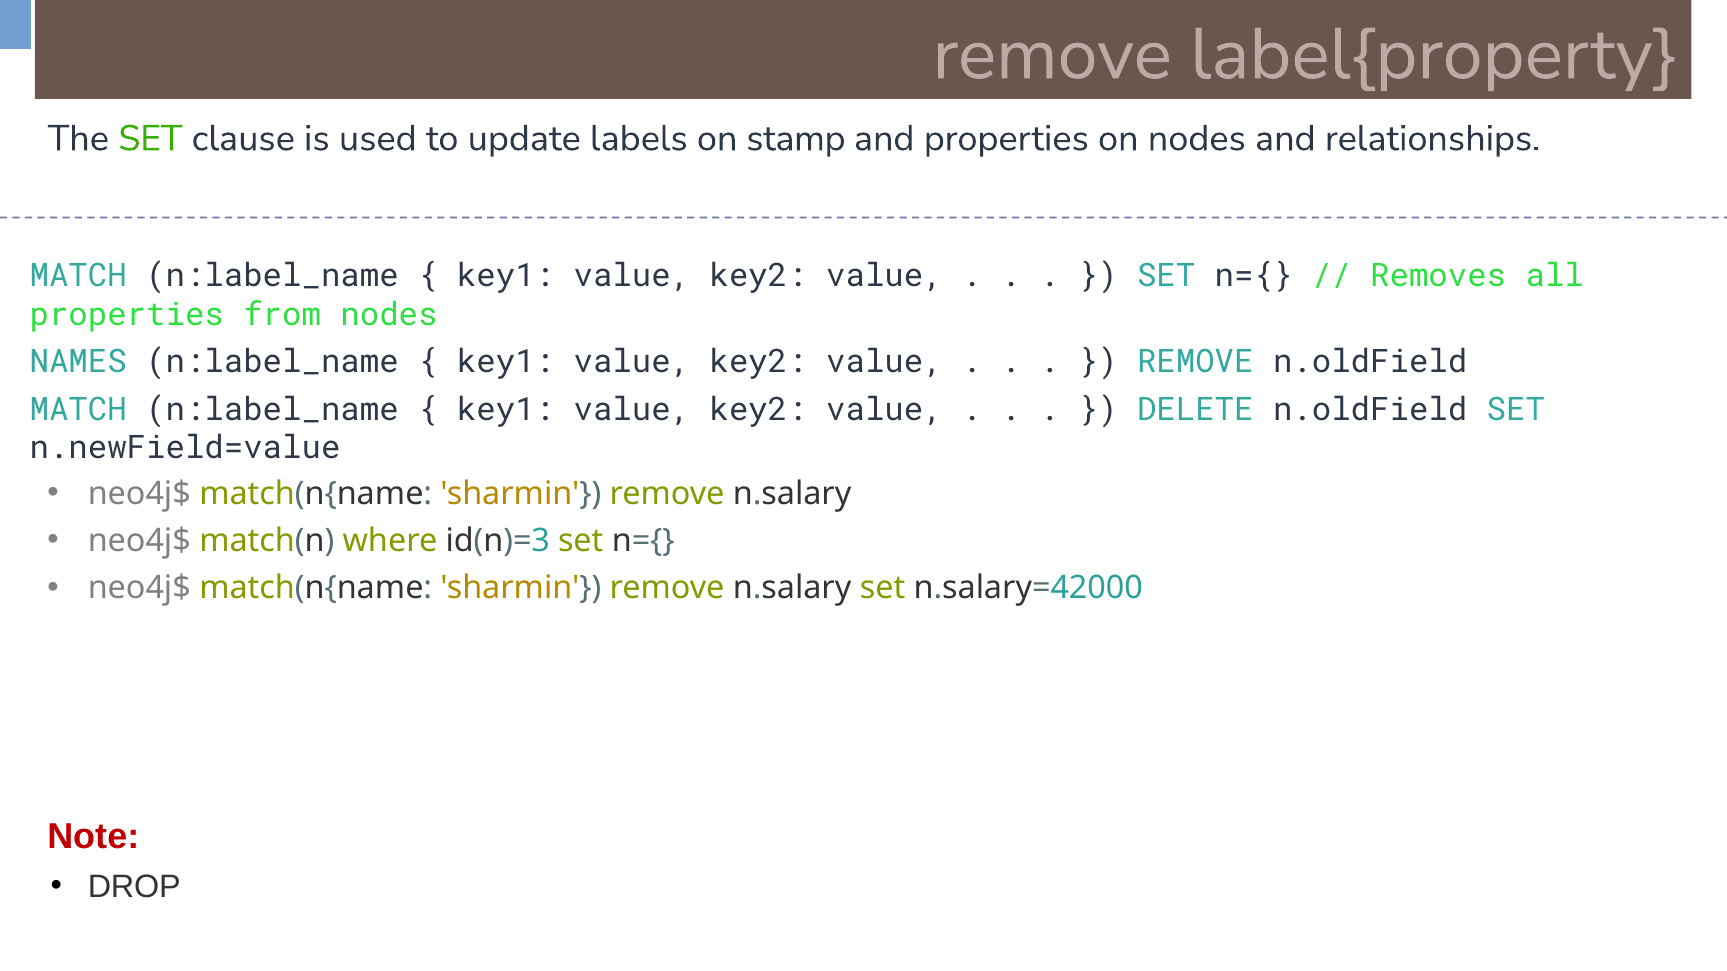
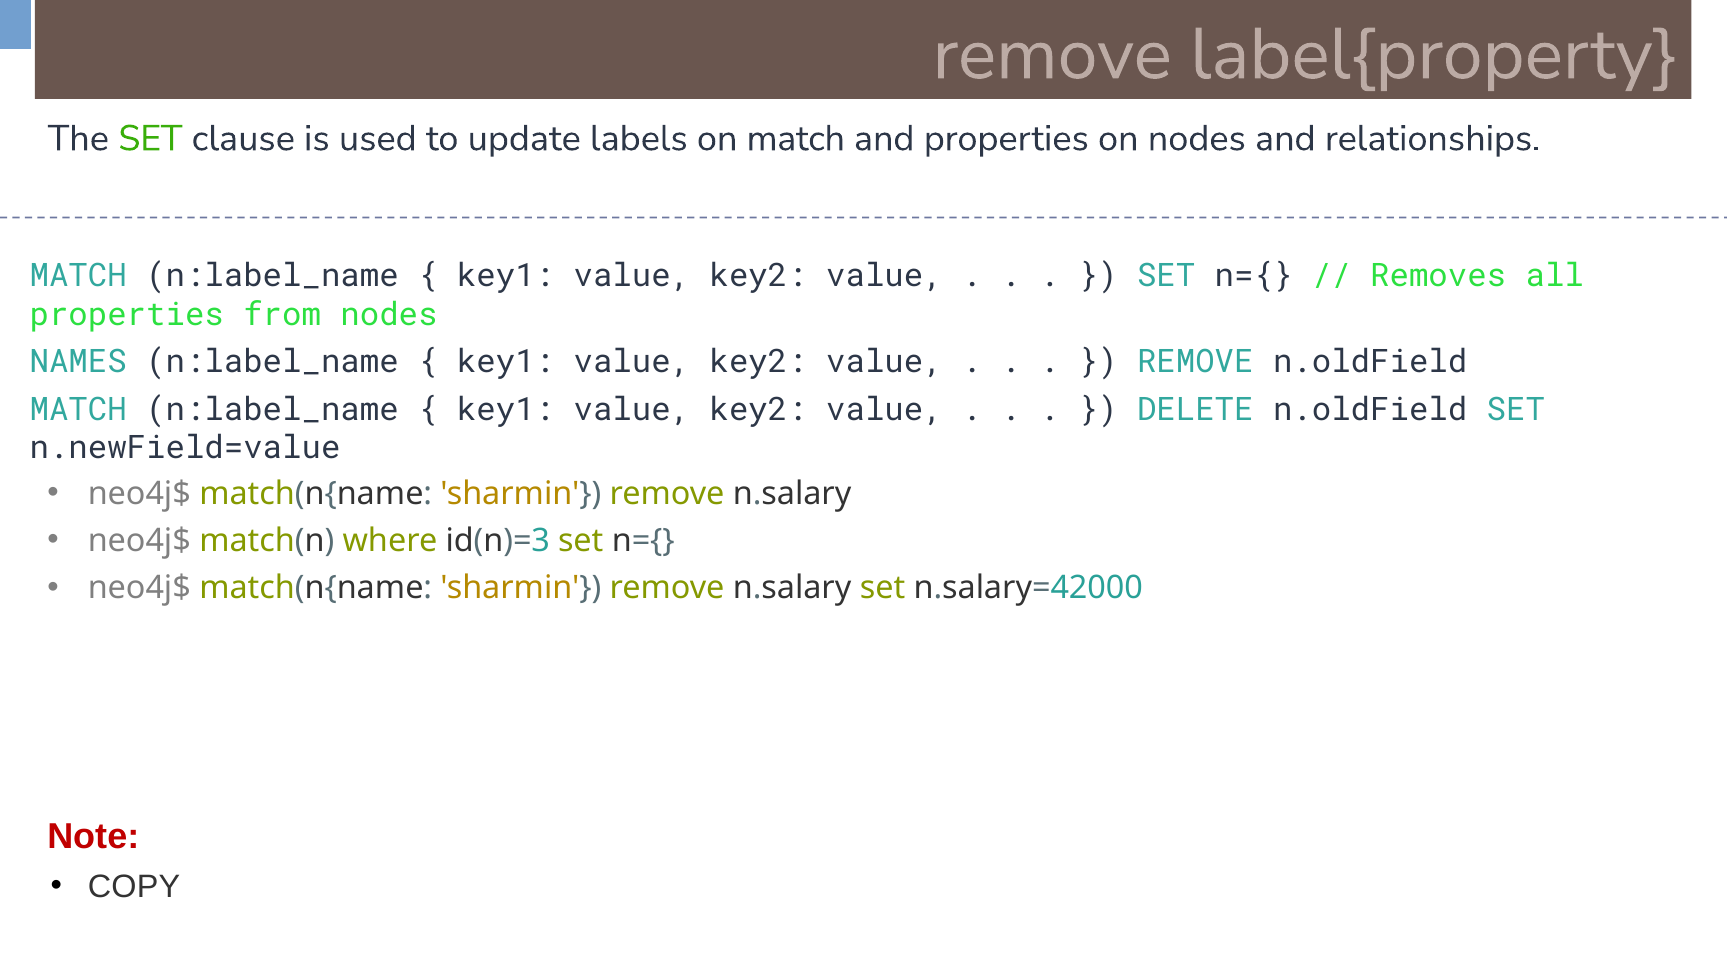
on stamp: stamp -> match (796, 138)
DROP: DROP -> COPY (134, 887)
